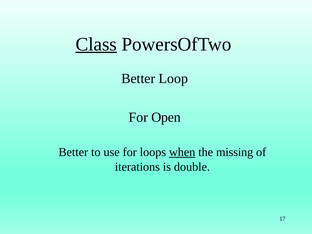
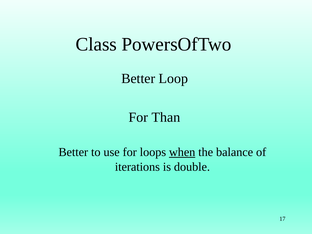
Class underline: present -> none (96, 44)
Open: Open -> Than (166, 117)
missing: missing -> balance (235, 152)
